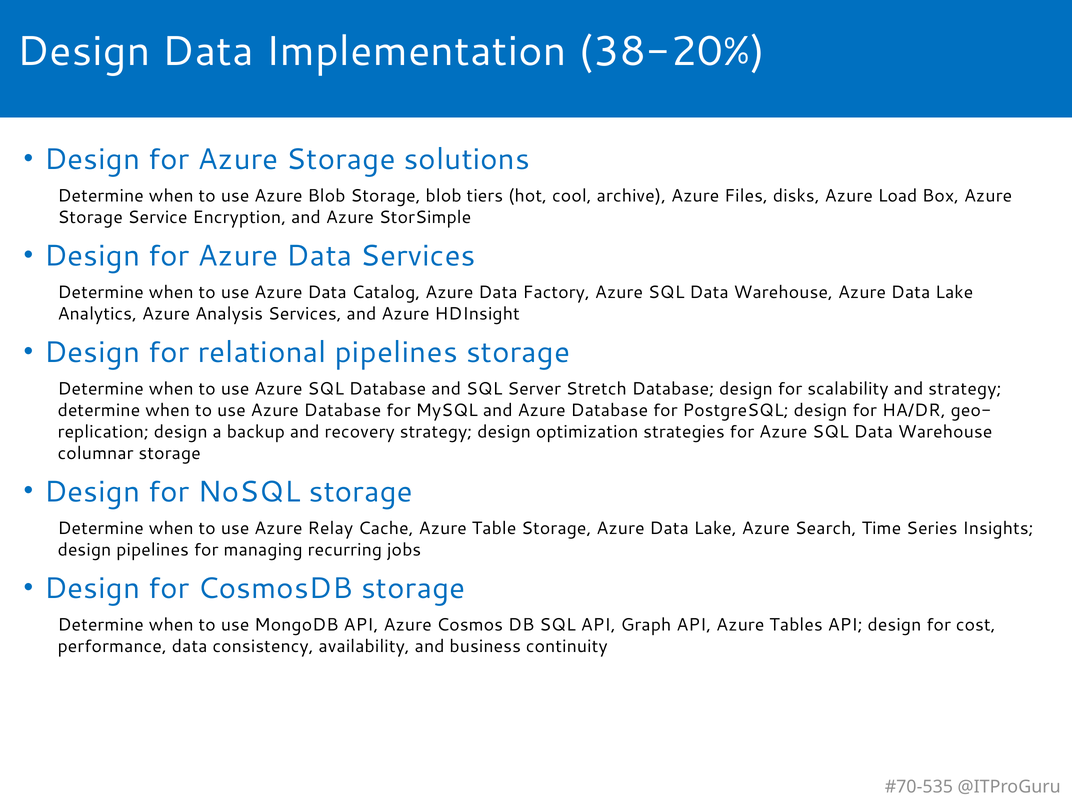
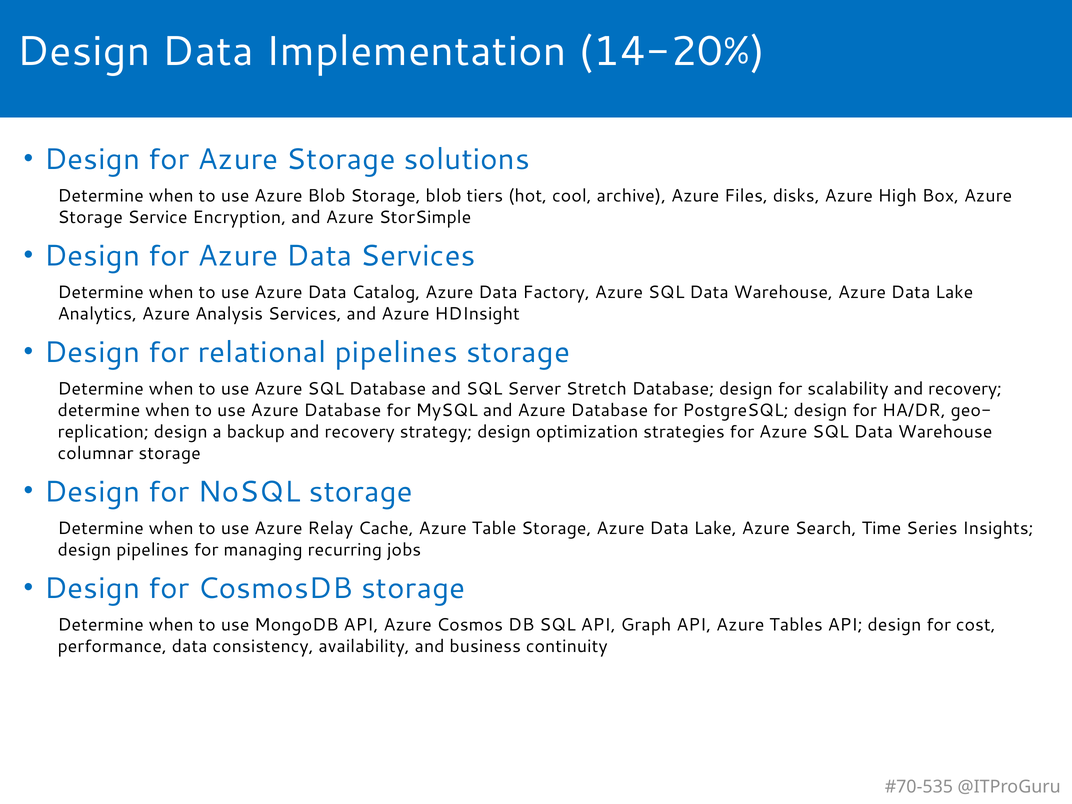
38-20%: 38-20% -> 14-20% (672, 52)
Load: Load -> High (897, 196)
scalability and strategy: strategy -> recovery (965, 389)
